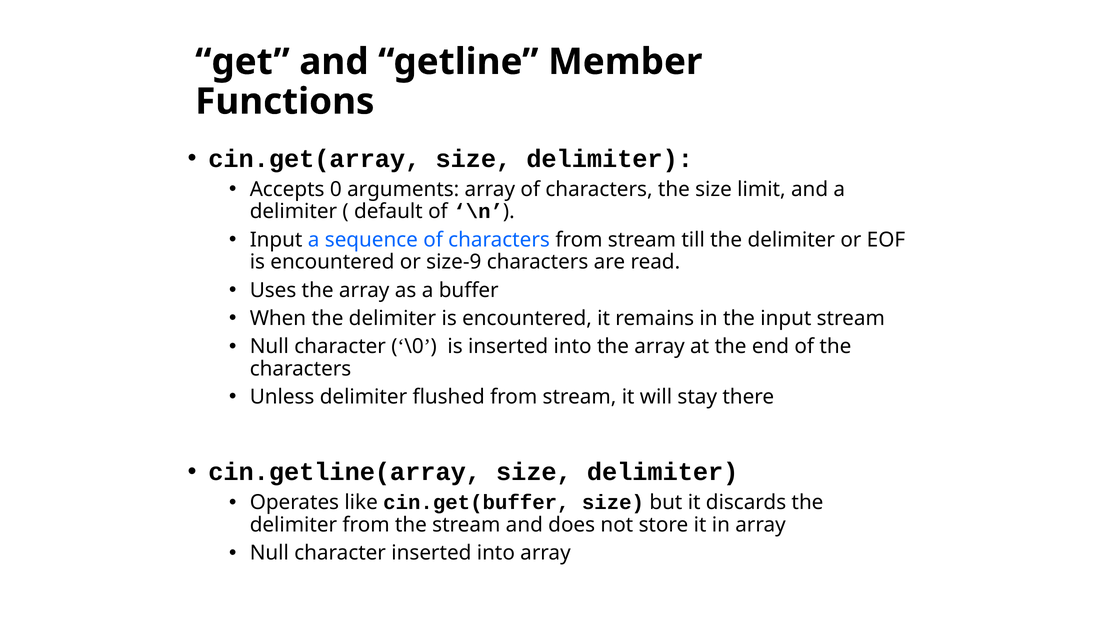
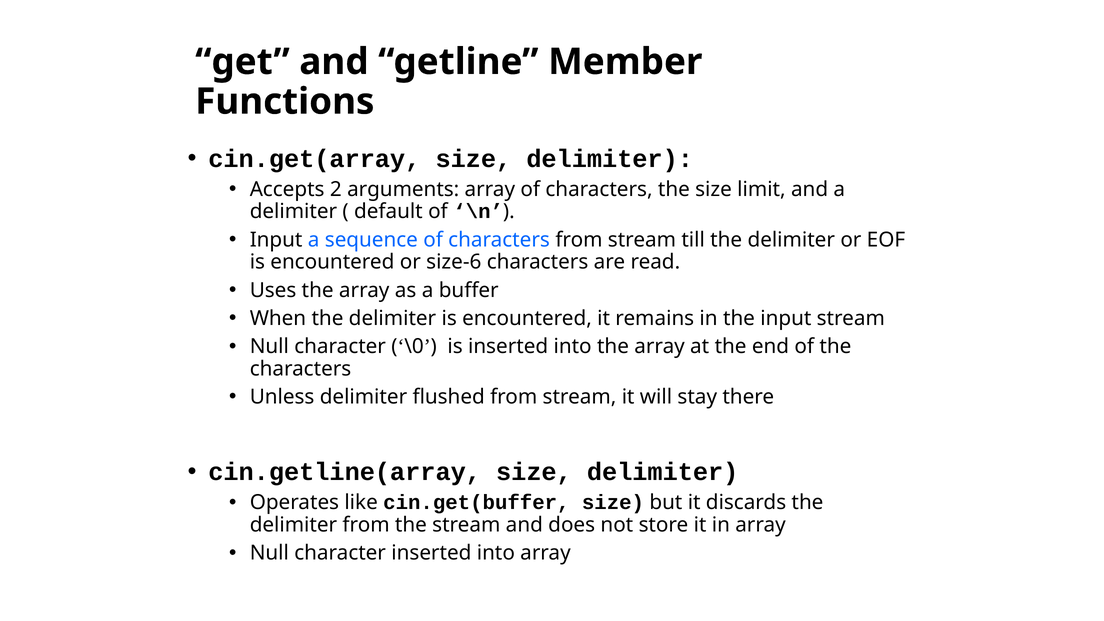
0: 0 -> 2 (336, 189)
size-9: size-9 -> size-6 (454, 262)
